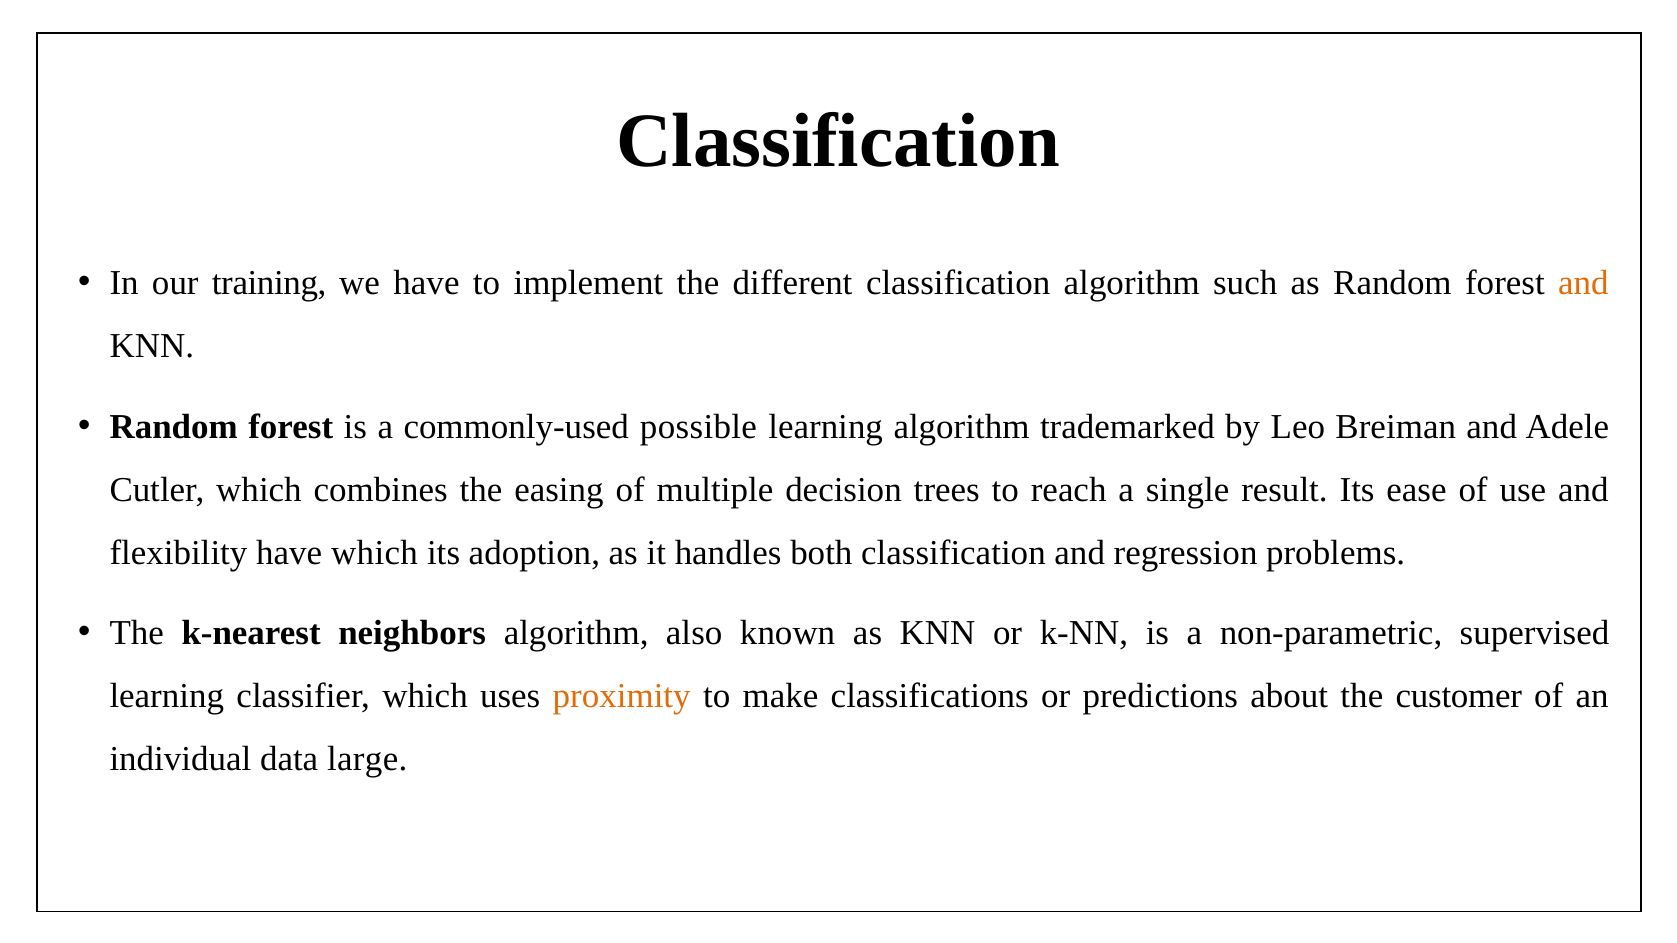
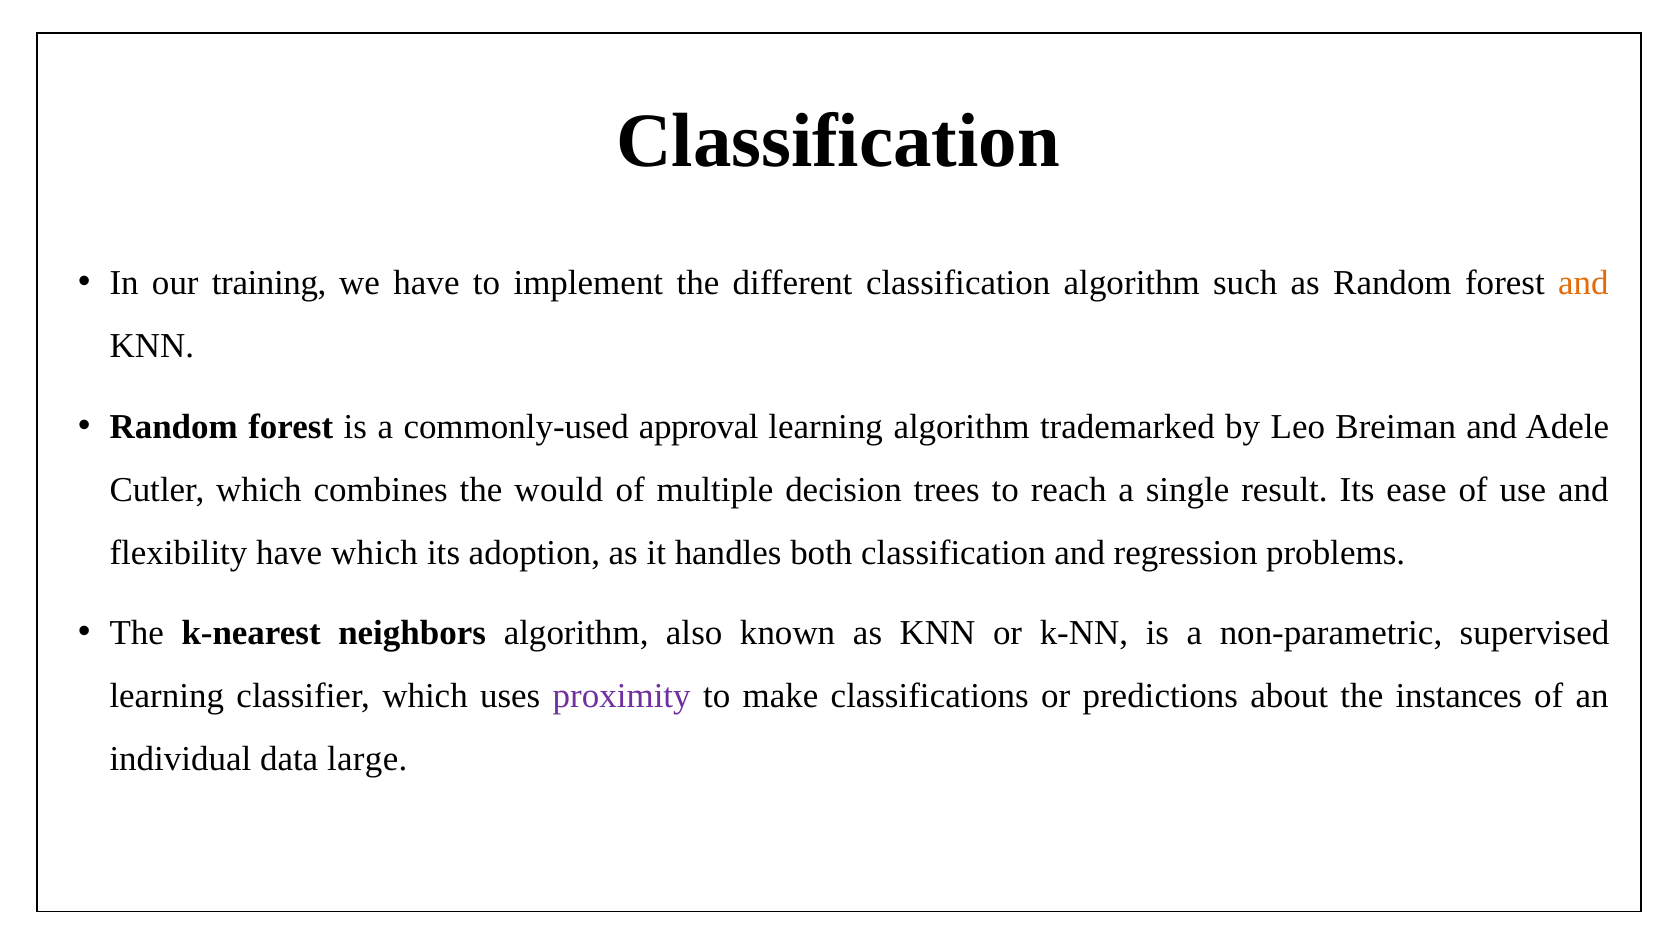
possible: possible -> approval (699, 427)
easing: easing -> would (559, 490)
proximity colour: orange -> purple (622, 696)
customer: customer -> instances (1459, 696)
